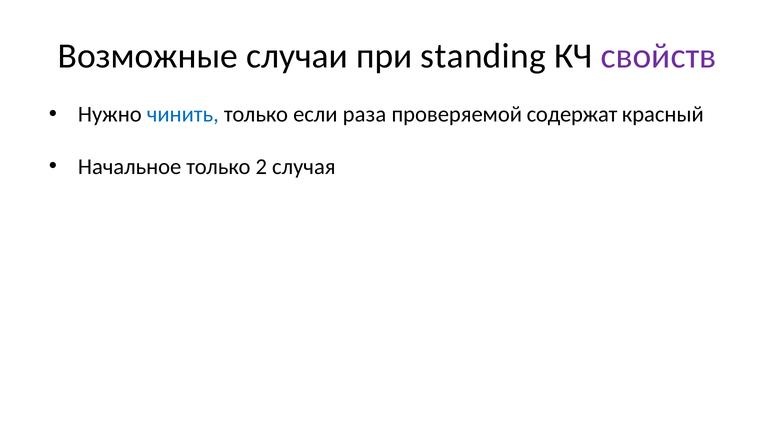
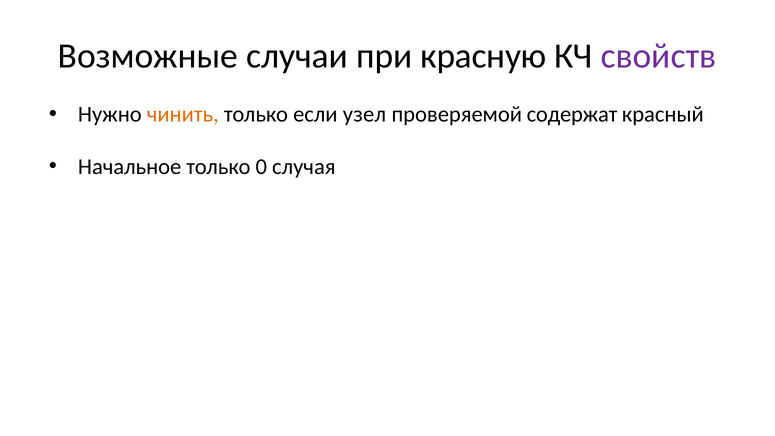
standing: standing -> красную (483, 56)
чинить colour: blue -> orange (183, 114)
раза: раза -> узел (364, 114)
2: 2 -> 0 (261, 167)
